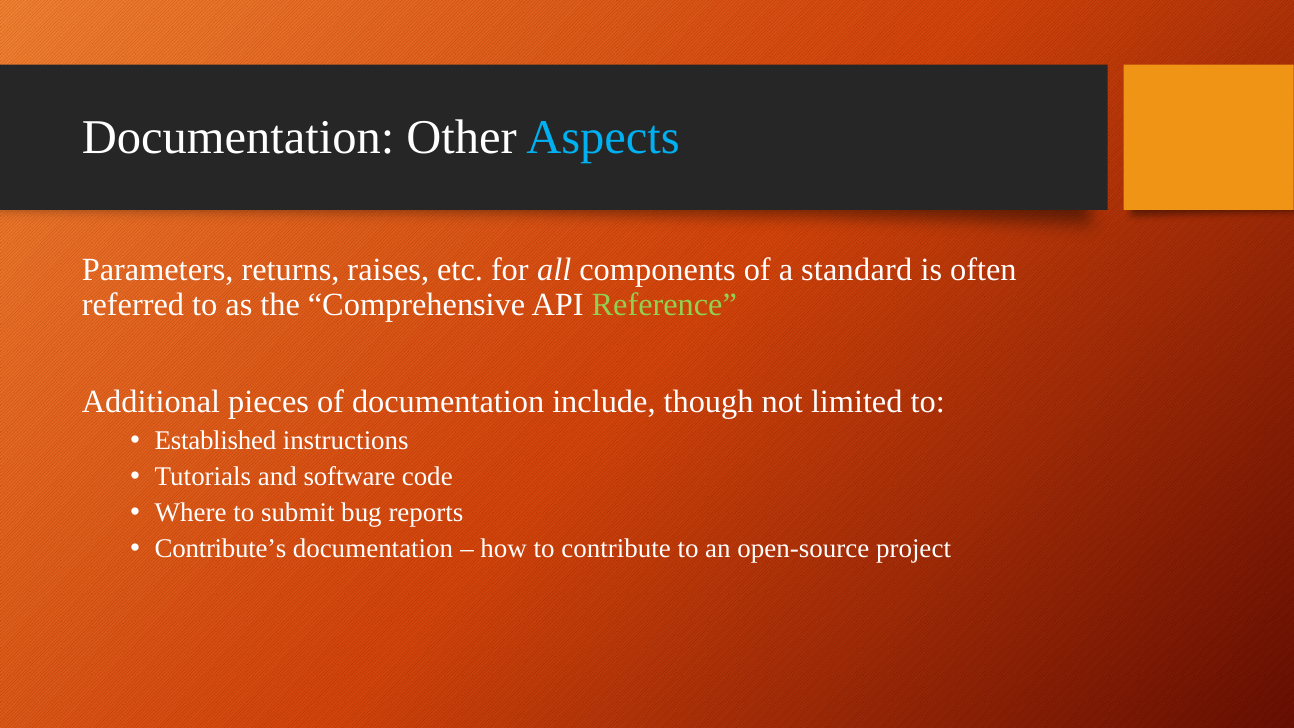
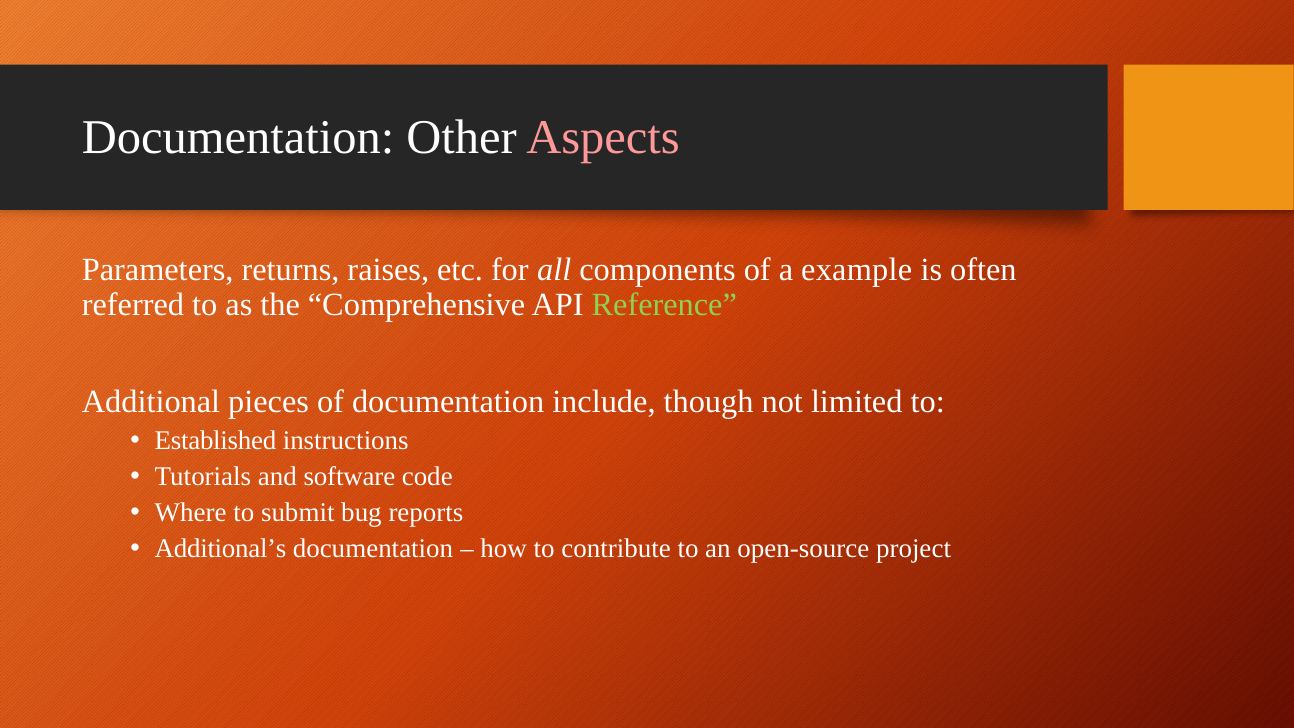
Aspects colour: light blue -> pink (603, 137)
standard: standard -> example (857, 270)
Contribute’s: Contribute’s -> Additional’s (221, 548)
